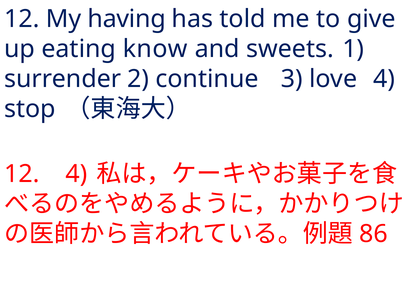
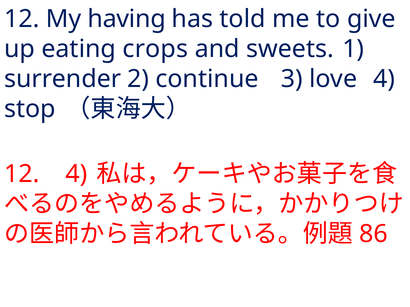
know: know -> crops (155, 49)
